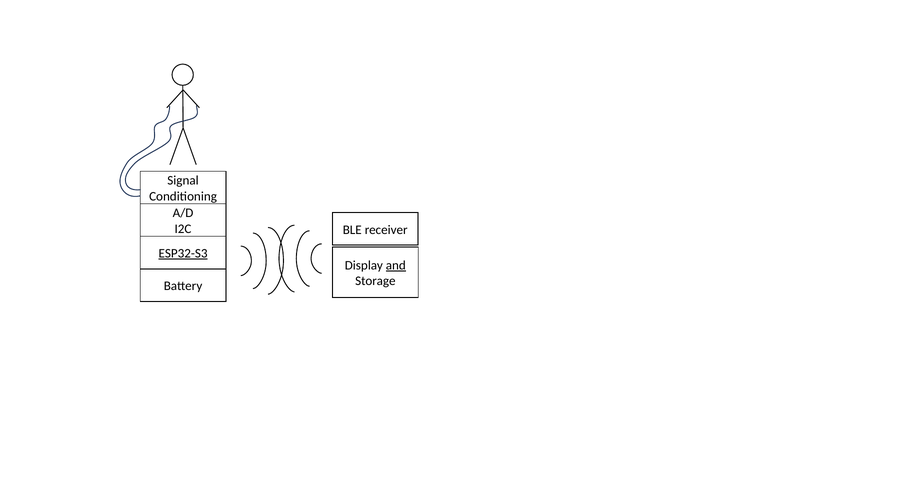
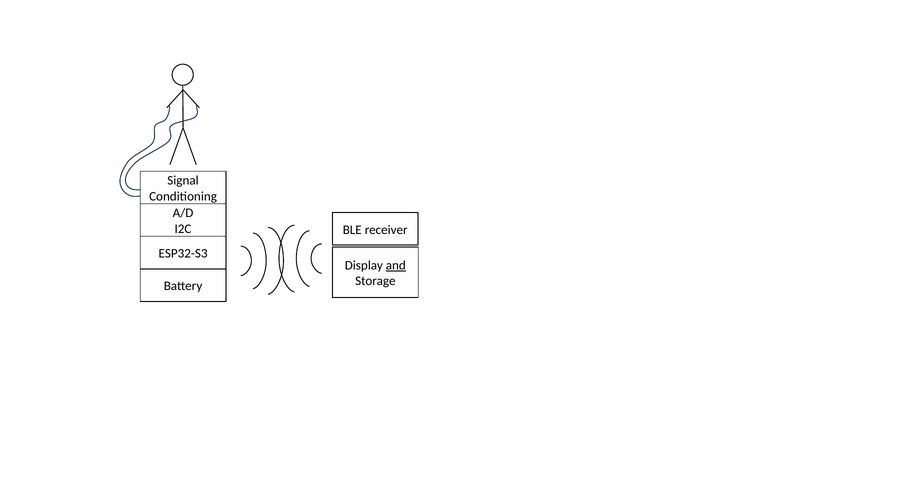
ESP32-S3 underline: present -> none (183, 254)
